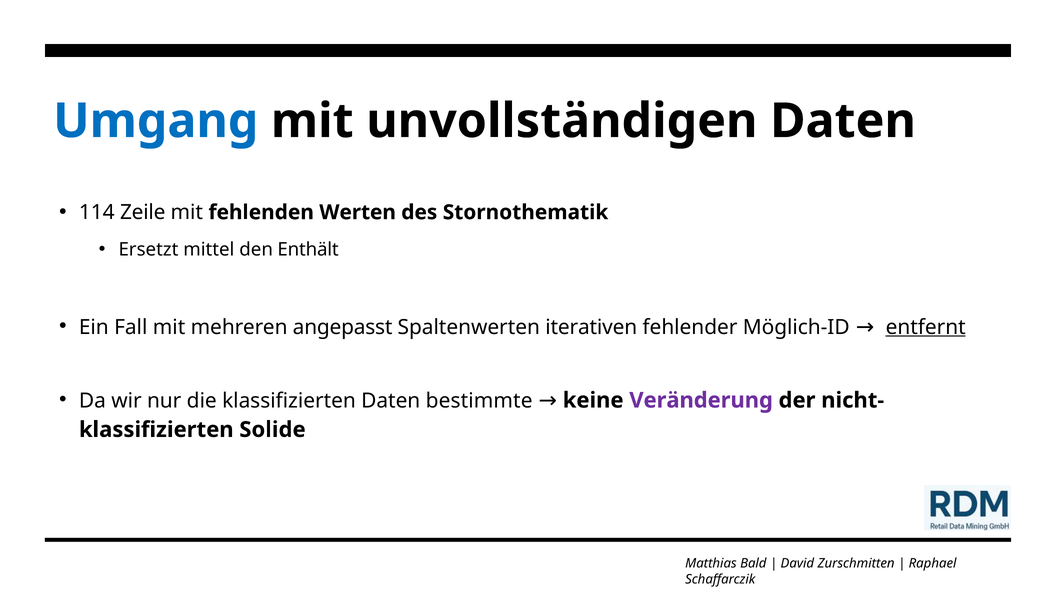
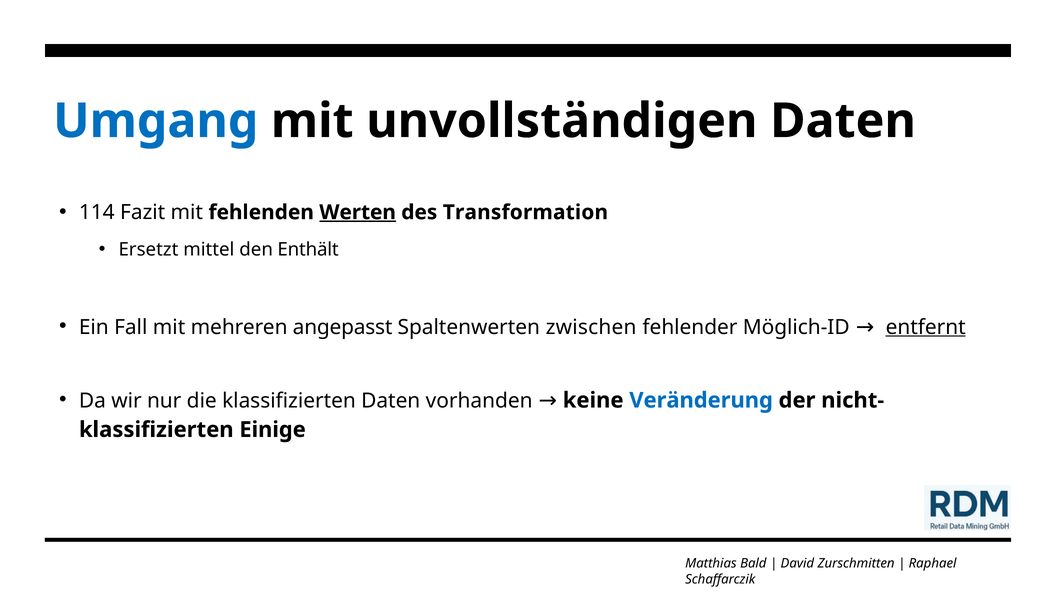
Zeile: Zeile -> Fazit (143, 212)
Werten underline: none -> present (358, 212)
Stornothematik: Stornothematik -> Transformation (525, 212)
iterativen: iterativen -> zwischen (591, 327)
bestimmte: bestimmte -> vorhanden (479, 401)
Veränderung colour: purple -> blue (701, 400)
Solide: Solide -> Einige (273, 430)
